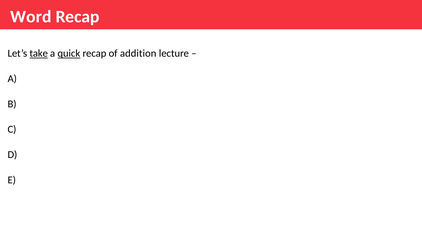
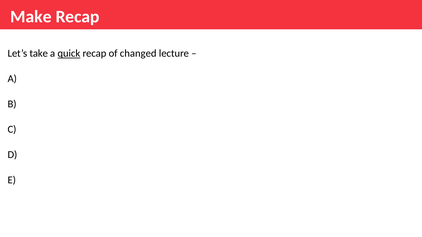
Word: Word -> Make (31, 17)
take underline: present -> none (39, 54)
addition: addition -> changed (138, 54)
